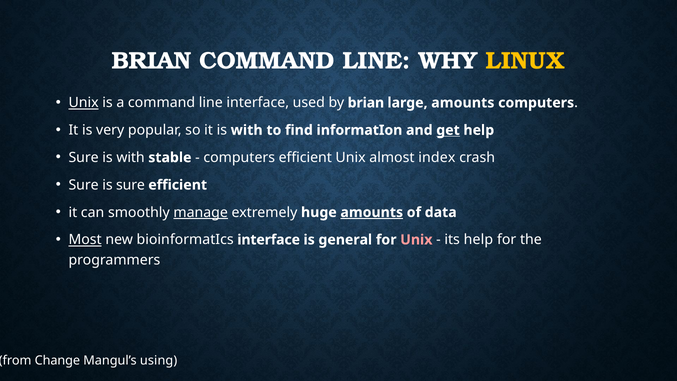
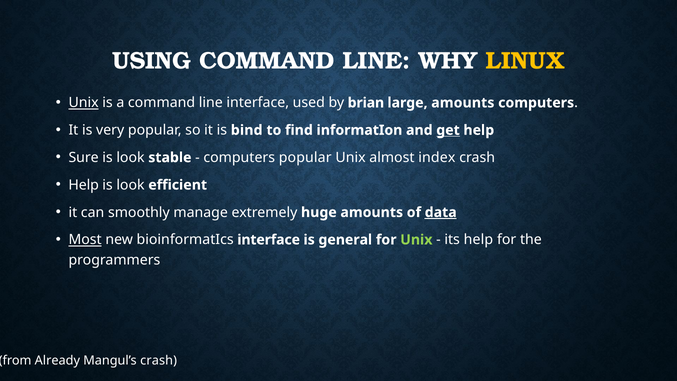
BRIAN: BRIAN -> USING (152, 61)
it is with: with -> bind (247, 130)
with: with -> look (130, 157)
computers efficient: efficient -> popular (305, 157)
Sure: Sure -> Help (84, 185)
sure: sure -> look (130, 185)
manage underline: present -> none (201, 212)
amounts underline: present -> none (372, 212)
data underline: none -> present (441, 212)
Unix colour: pink -> light green (416, 240)
Change: Change -> Already (57, 360)
Mangul’s using: using -> crash (159, 360)
